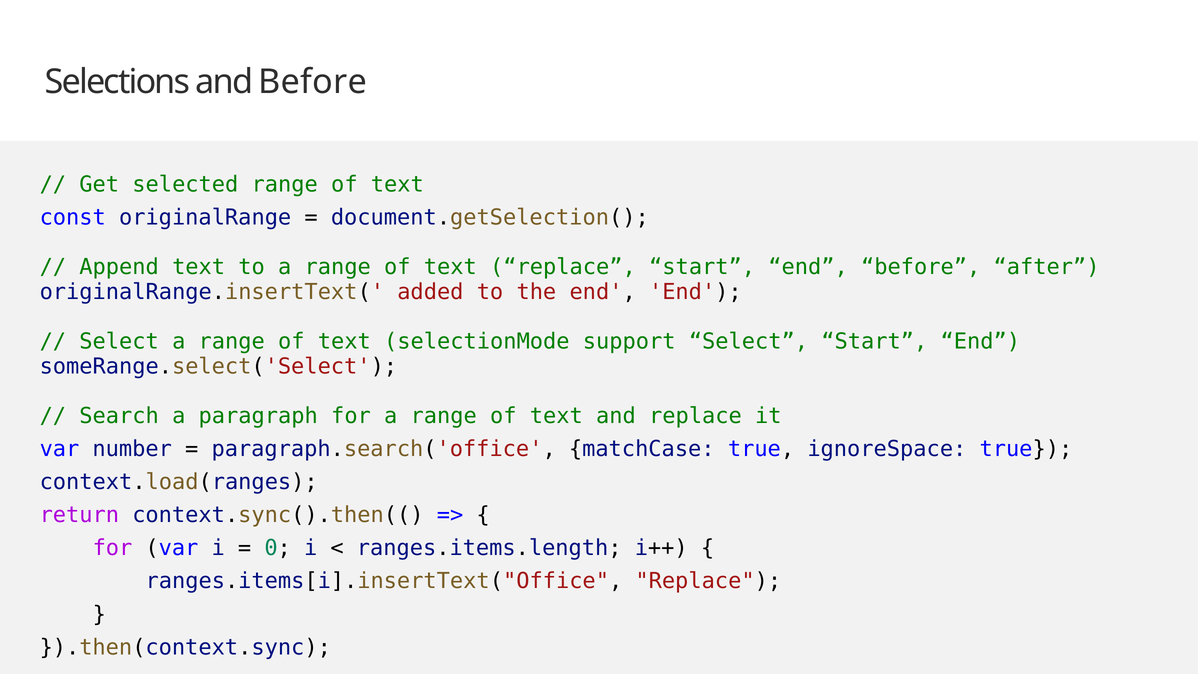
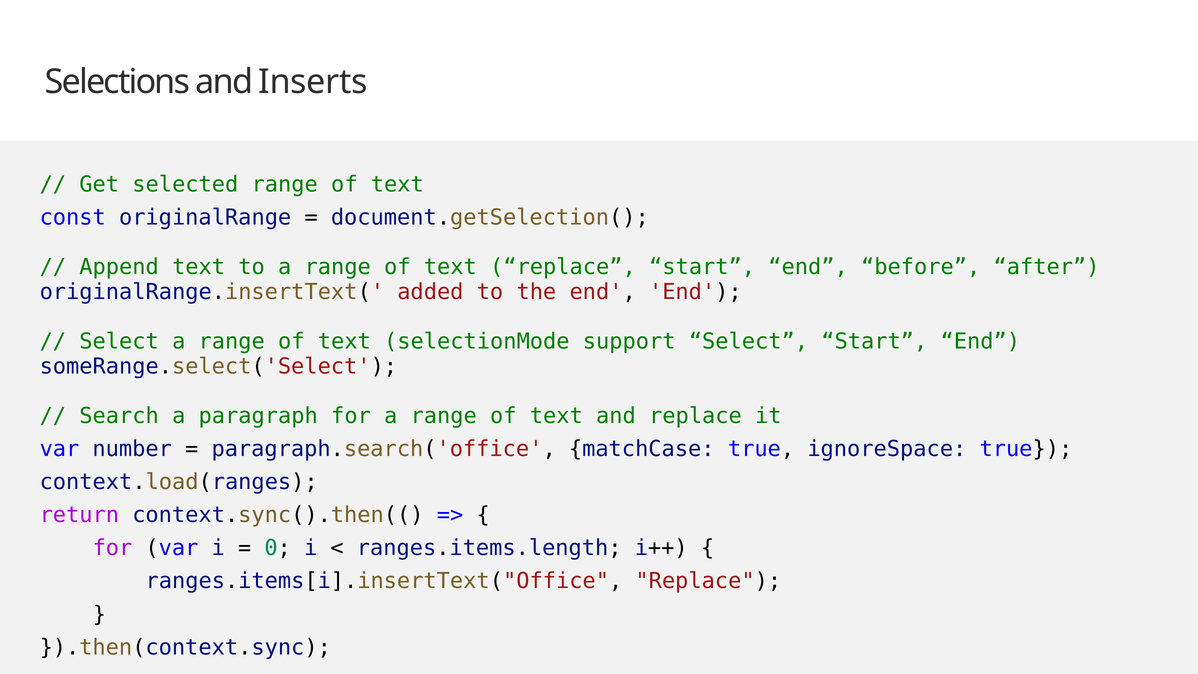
and Before: Before -> Inserts (313, 82)
